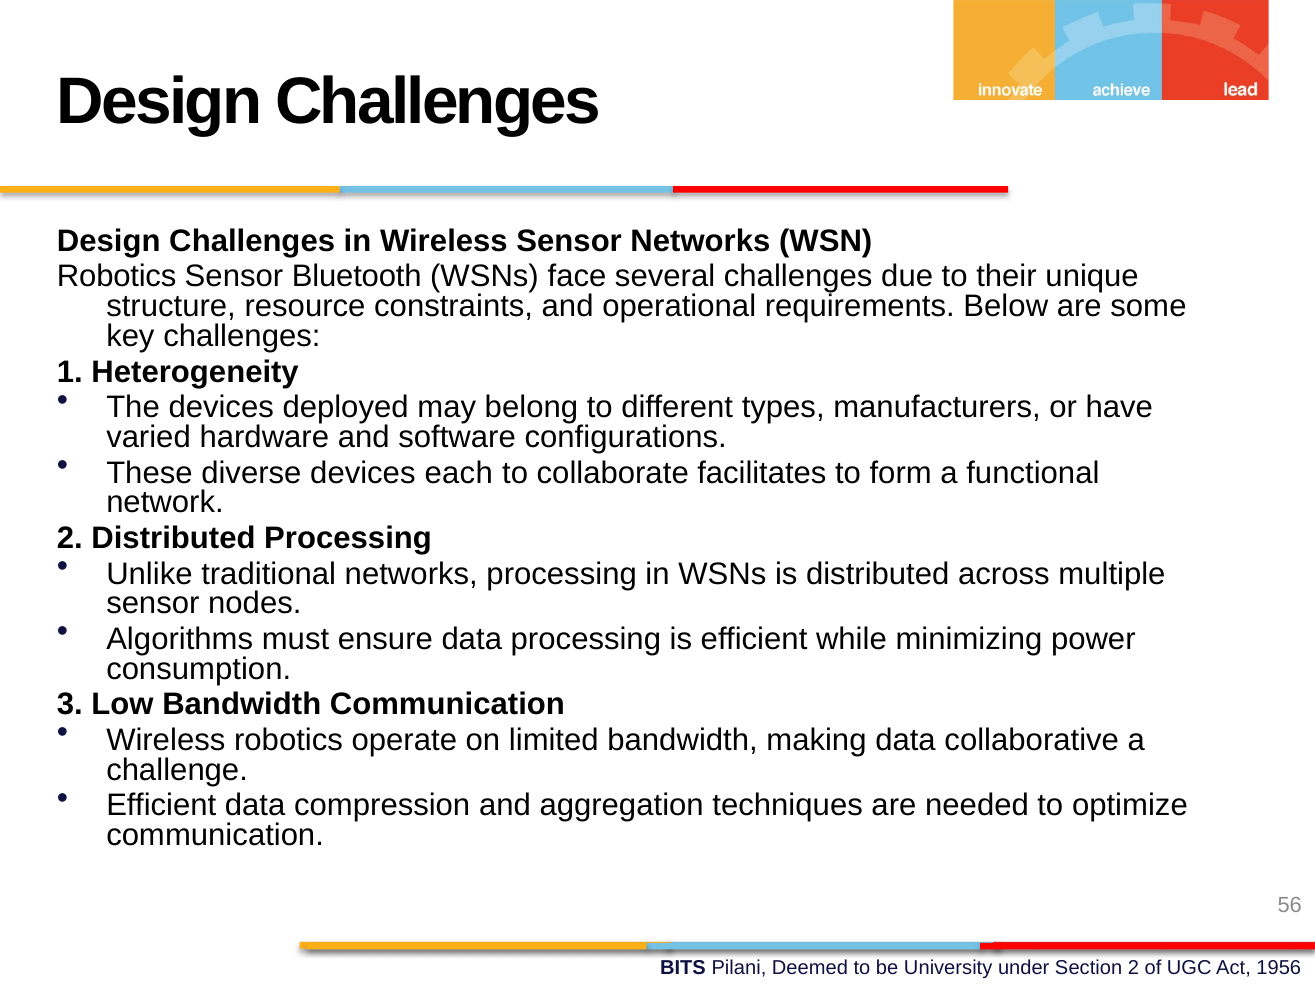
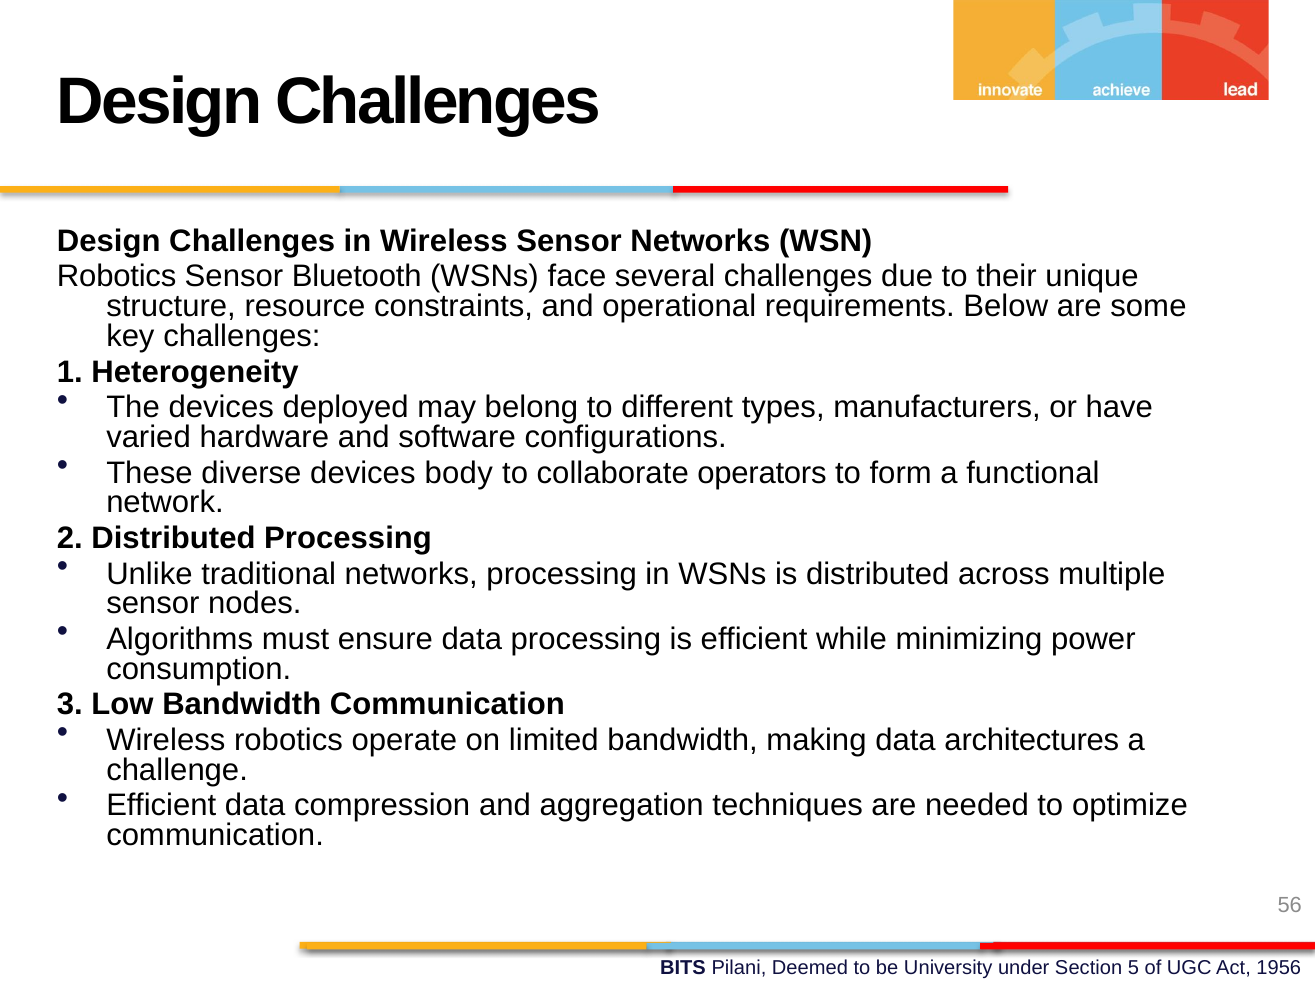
each: each -> body (459, 473)
facilitates: facilitates -> operators (762, 473)
collaborative: collaborative -> architectures (1032, 740)
2: 2 -> 5 (1133, 968)
